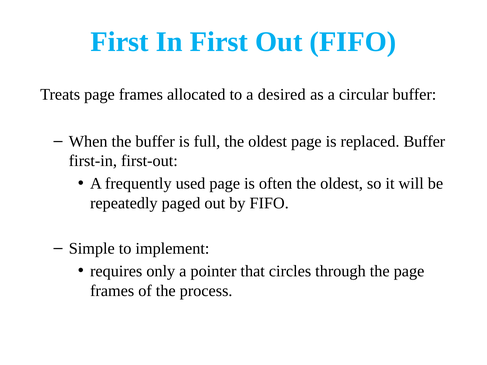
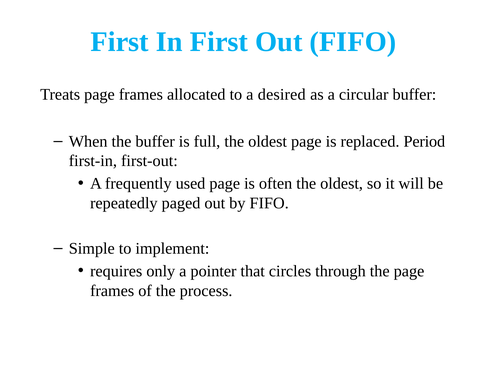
replaced Buffer: Buffer -> Period (424, 142)
